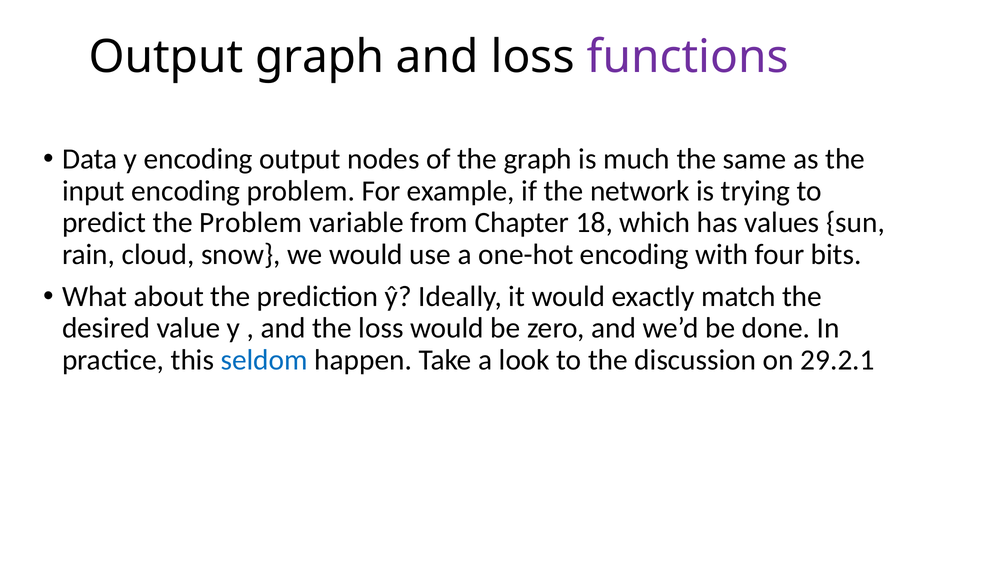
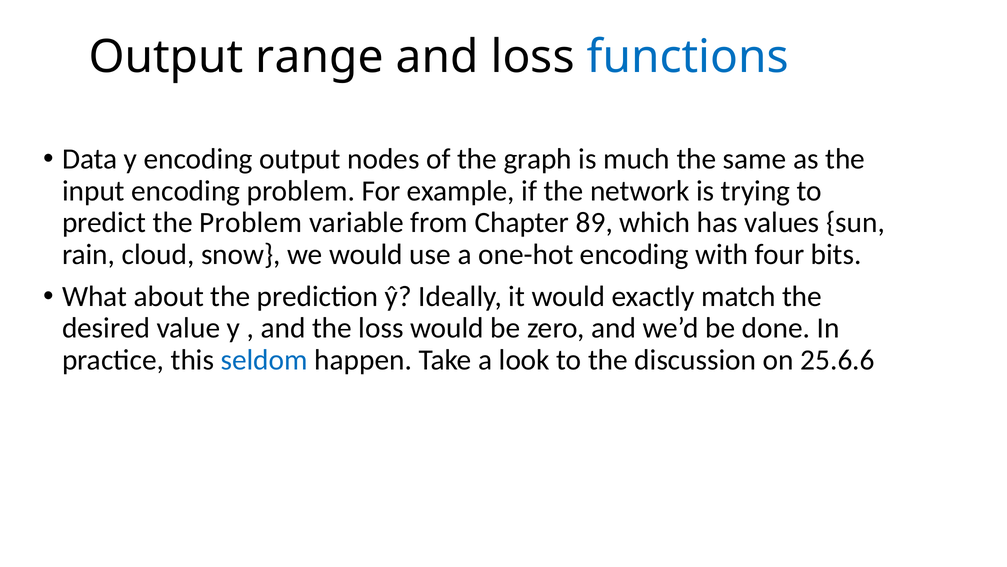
Output graph: graph -> range (320, 57)
functions colour: purple -> blue (688, 57)
18: 18 -> 89 (594, 222)
29.2.1: 29.2.1 -> 25.6.6 (838, 360)
